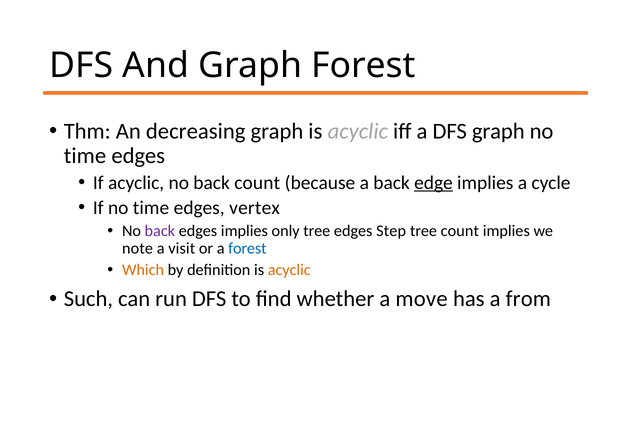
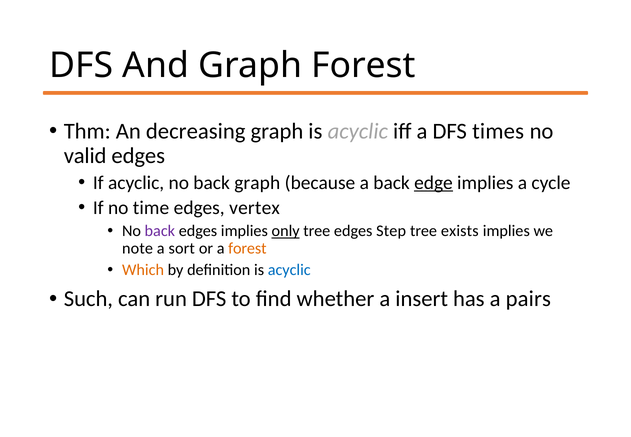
DFS graph: graph -> times (498, 131)
time: time -> valid (85, 156)
back count: count -> graph (257, 183)
only underline: none -> present (286, 231)
tree count: count -> exists (460, 231)
visit: visit -> sort (182, 248)
forest colour: blue -> orange (247, 248)
acyclic colour: orange -> blue (289, 270)
move: move -> insert (422, 299)
from: from -> pairs (528, 299)
